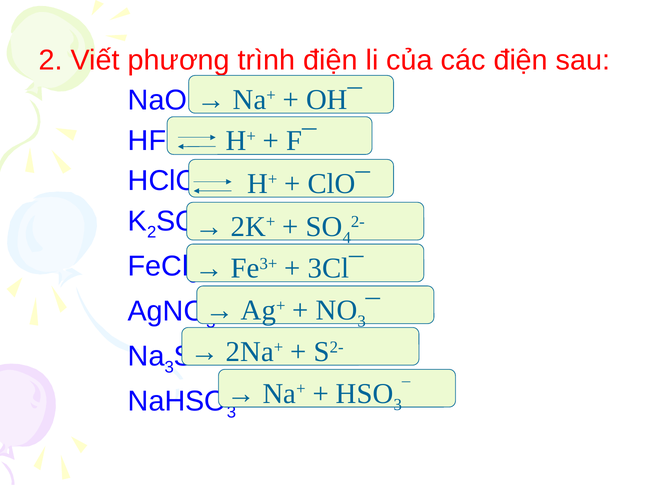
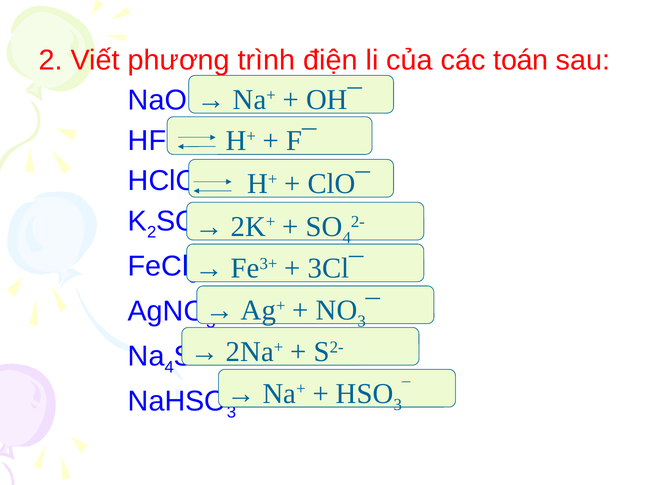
các điện: điện -> toán (521, 60)
3: 3 -> 4 (169, 368)
